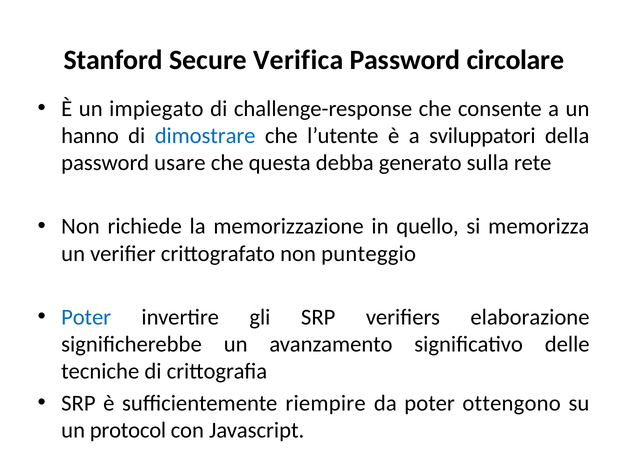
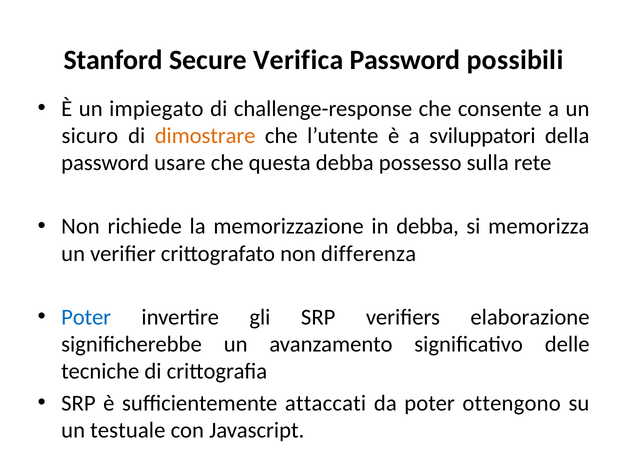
circolare: circolare -> possibili (515, 60)
hanno: hanno -> sicuro (90, 136)
dimostrare colour: blue -> orange (205, 136)
generato: generato -> possesso (420, 163)
in quello: quello -> debba (428, 226)
punteggio: punteggio -> differenza (369, 254)
riempire: riempire -> attaccati (326, 403)
protocol: protocol -> testuale (128, 430)
